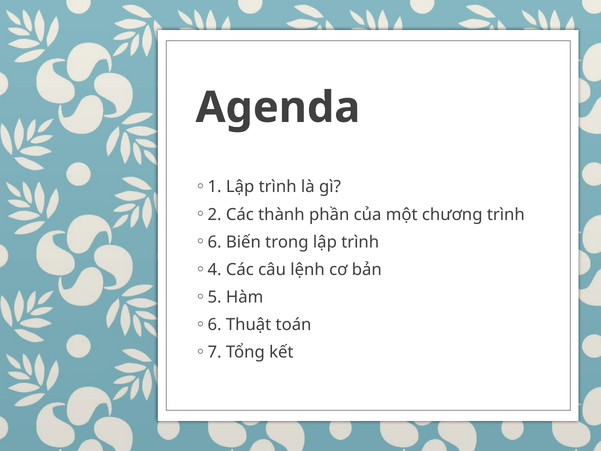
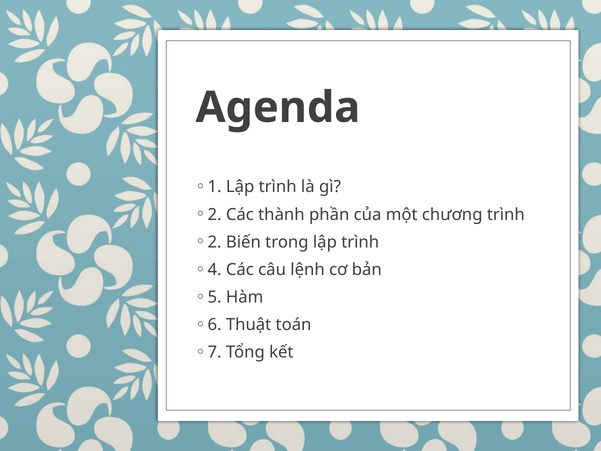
6: 6 -> 2 (215, 242)
